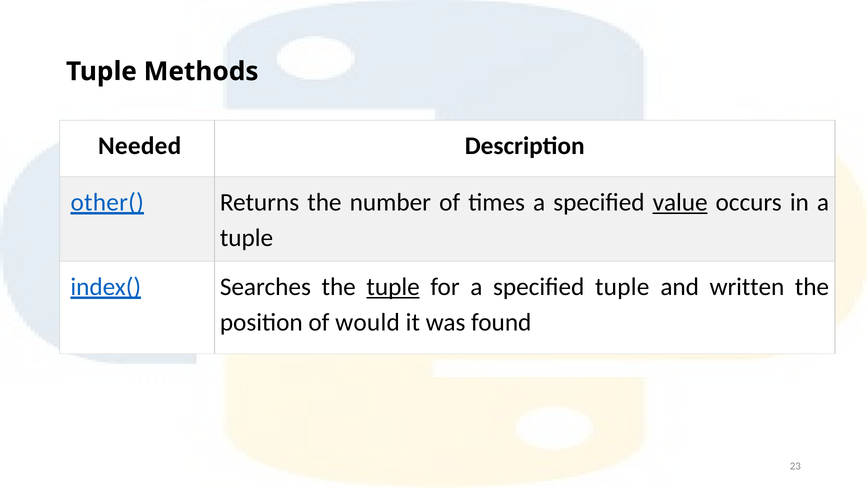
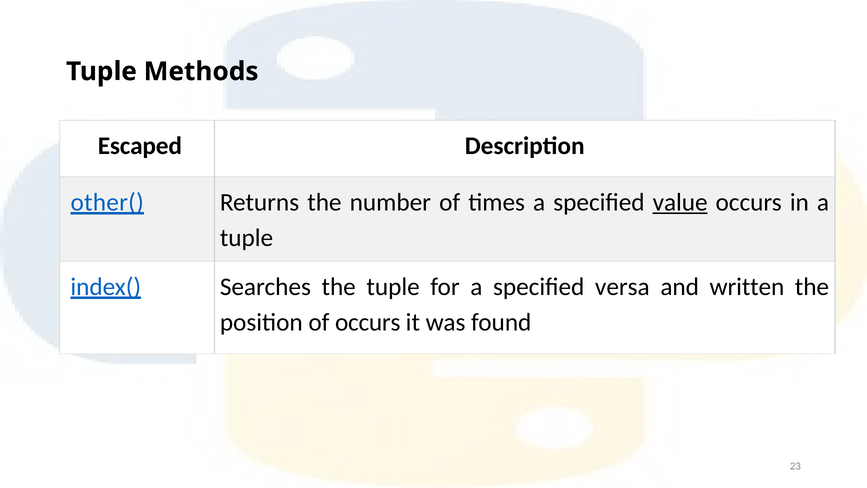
Needed: Needed -> Escaped (140, 146)
tuple underline: present -> none (393, 287)
specified tuple: tuple -> versa (622, 287)
of would: would -> occurs (368, 322)
